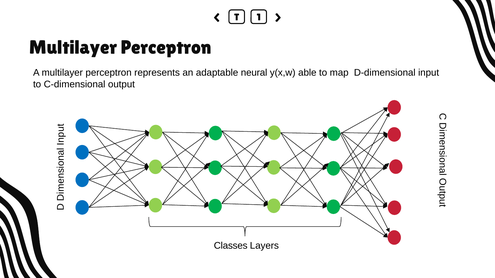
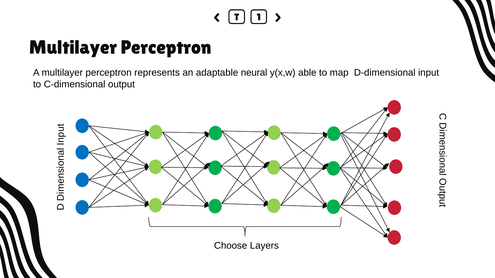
Classes: Classes -> Choose (231, 246)
